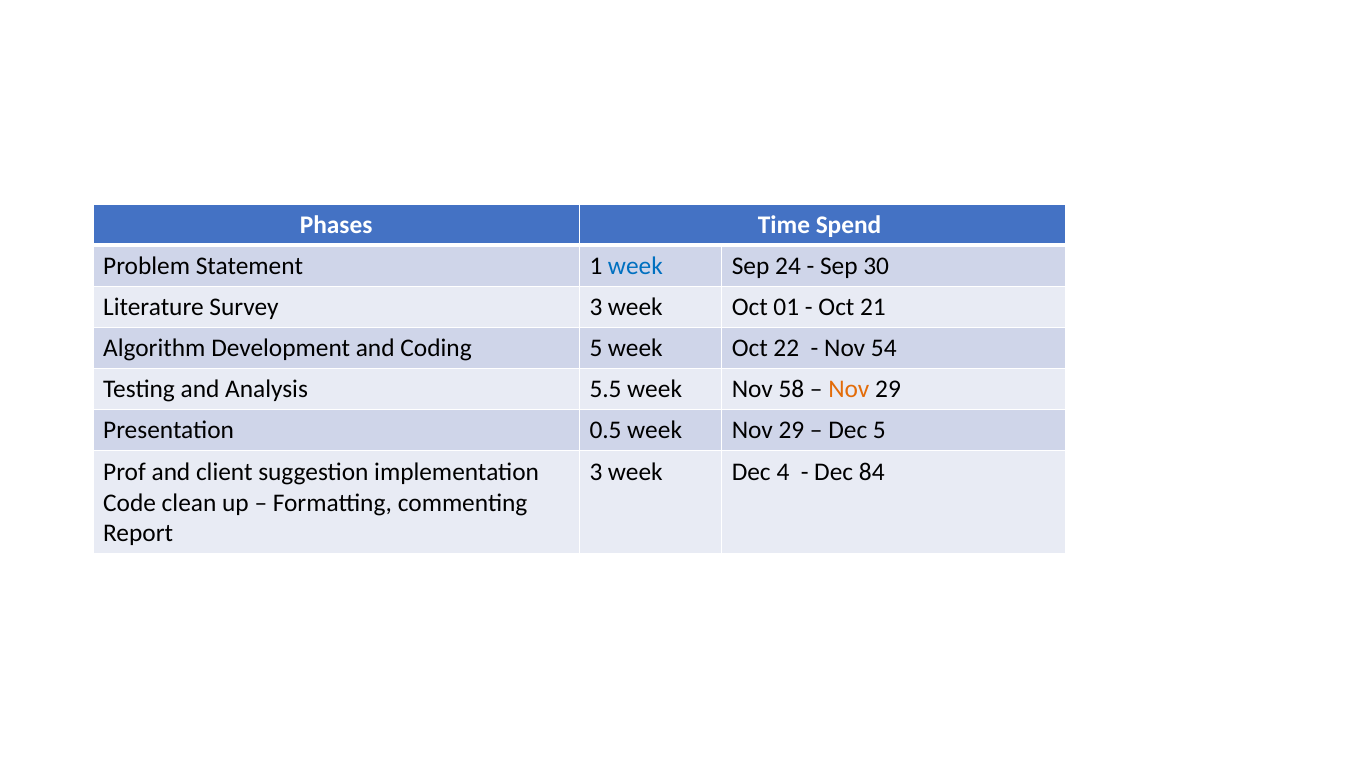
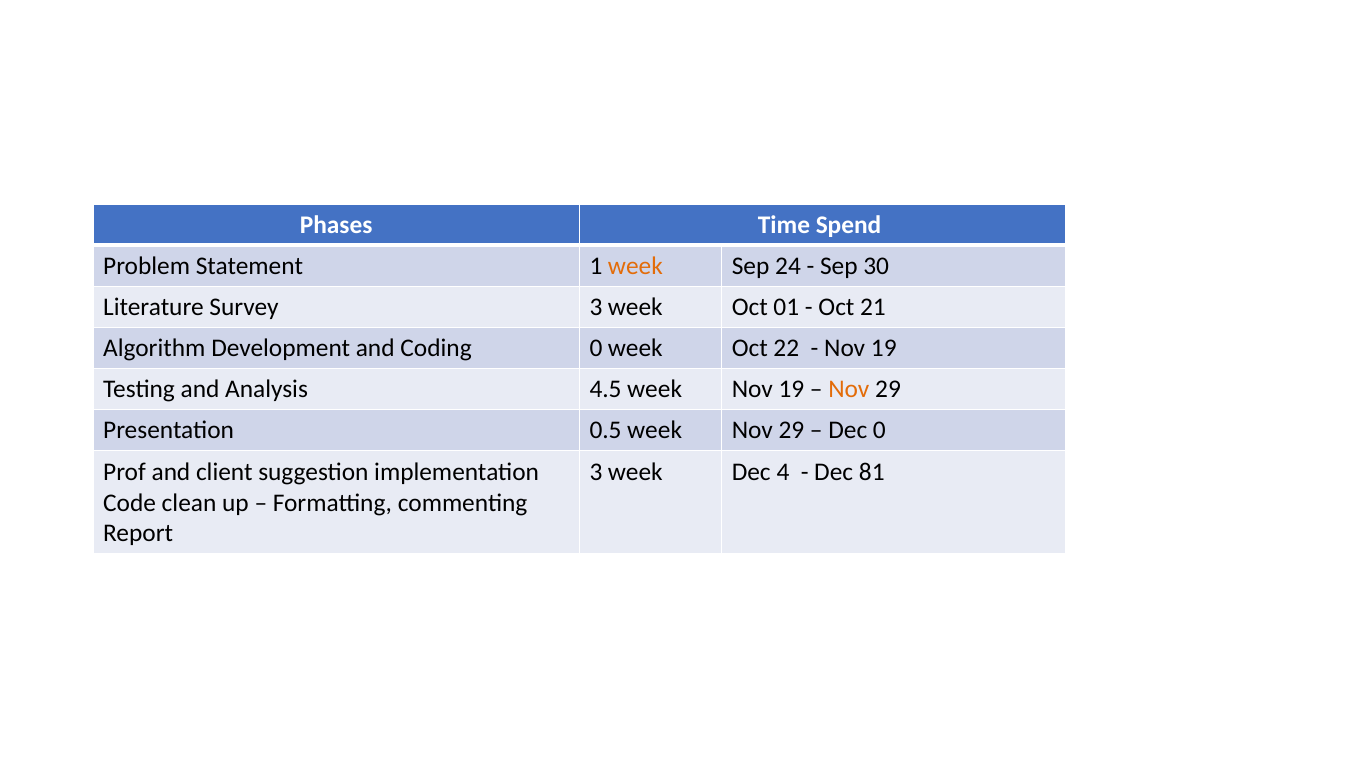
week colour: blue -> orange (635, 266)
Coding 5: 5 -> 0 (596, 349)
54: 54 -> 19 (884, 349)
5.5: 5.5 -> 4.5 (606, 390)
week Nov 58: 58 -> 19 (791, 390)
Dec 5: 5 -> 0 (879, 431)
84: 84 -> 81 (872, 472)
